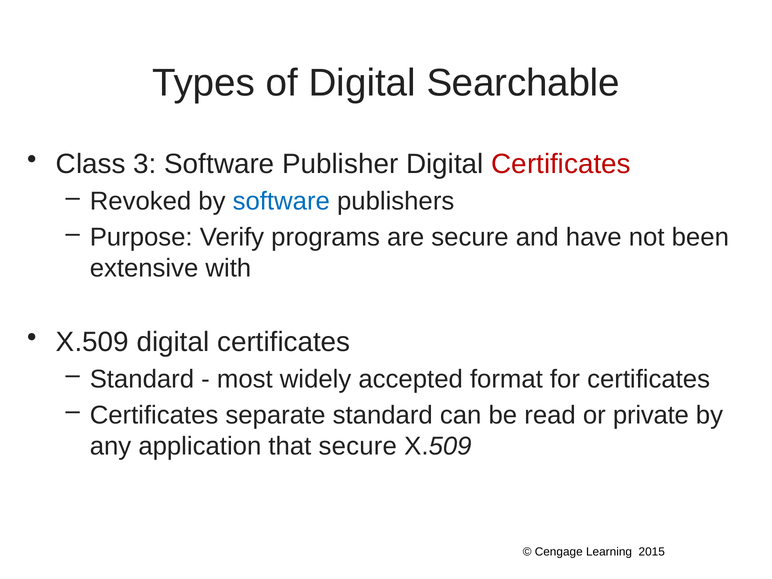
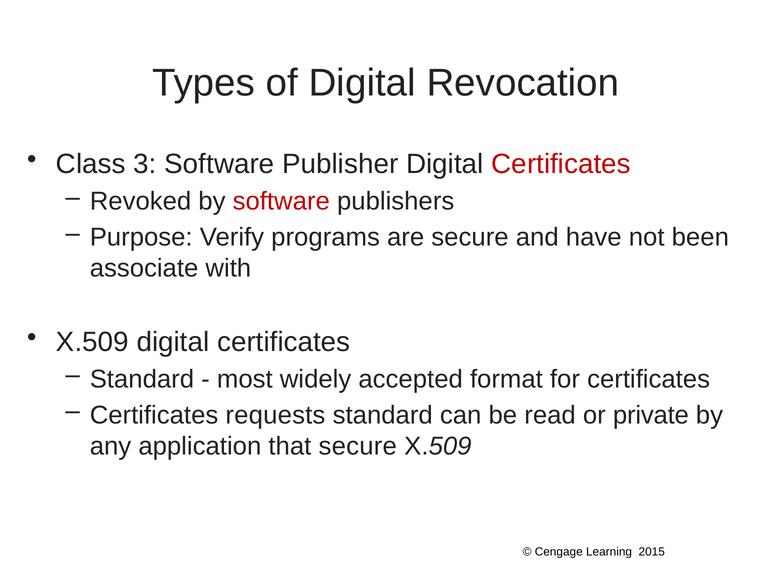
Searchable: Searchable -> Revocation (523, 83)
software colour: blue -> red (281, 201)
extensive: extensive -> associate (144, 268)
separate: separate -> requests (275, 415)
